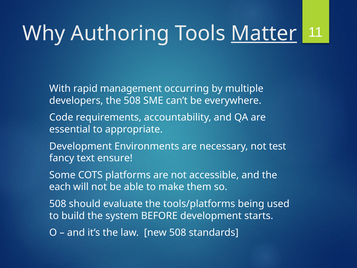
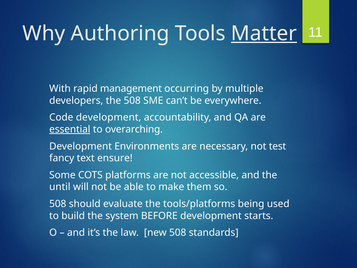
Code requirements: requirements -> development (109, 117)
essential underline: none -> present (70, 129)
appropriate: appropriate -> overarching (134, 129)
each: each -> until (60, 187)
